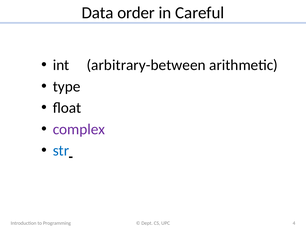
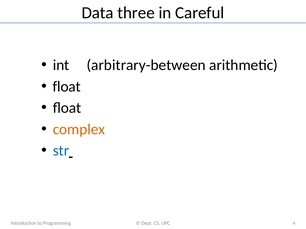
order: order -> three (136, 13)
type: type -> float (67, 87)
complex colour: purple -> orange (79, 130)
